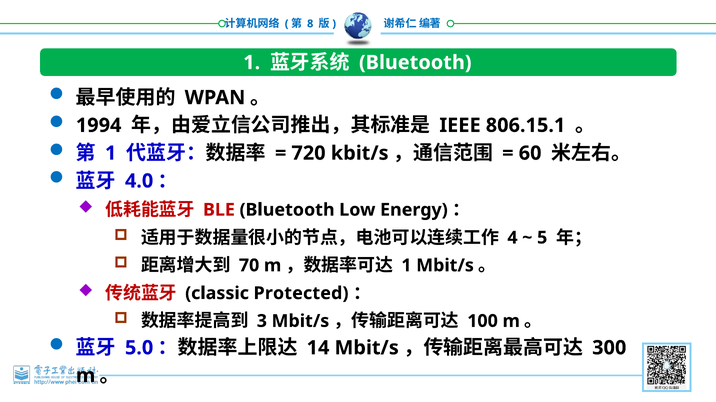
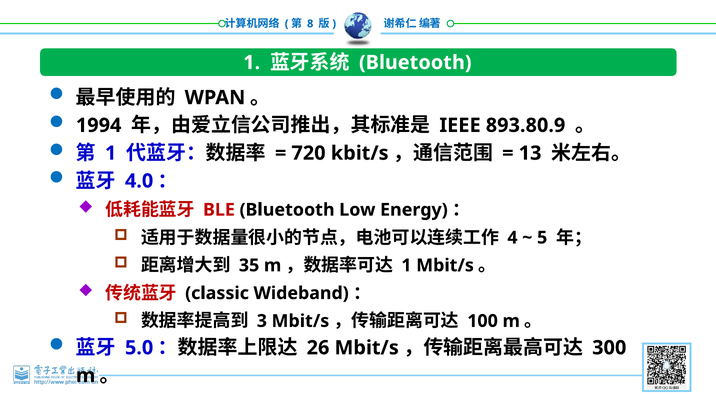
806.15.1: 806.15.1 -> 893.80.9 (526, 126)
60: 60 -> 13 (530, 153)
70: 70 -> 35 (249, 266)
Protected: Protected -> Wideband (301, 294)
14: 14 -> 26 (318, 348)
